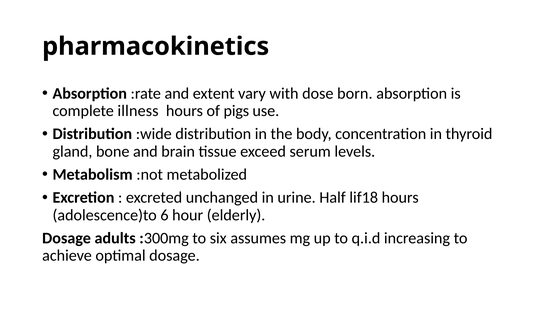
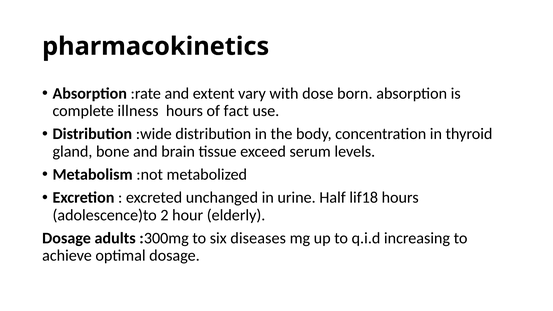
pigs: pigs -> fact (236, 111)
6: 6 -> 2 (164, 215)
assumes: assumes -> diseases (258, 238)
